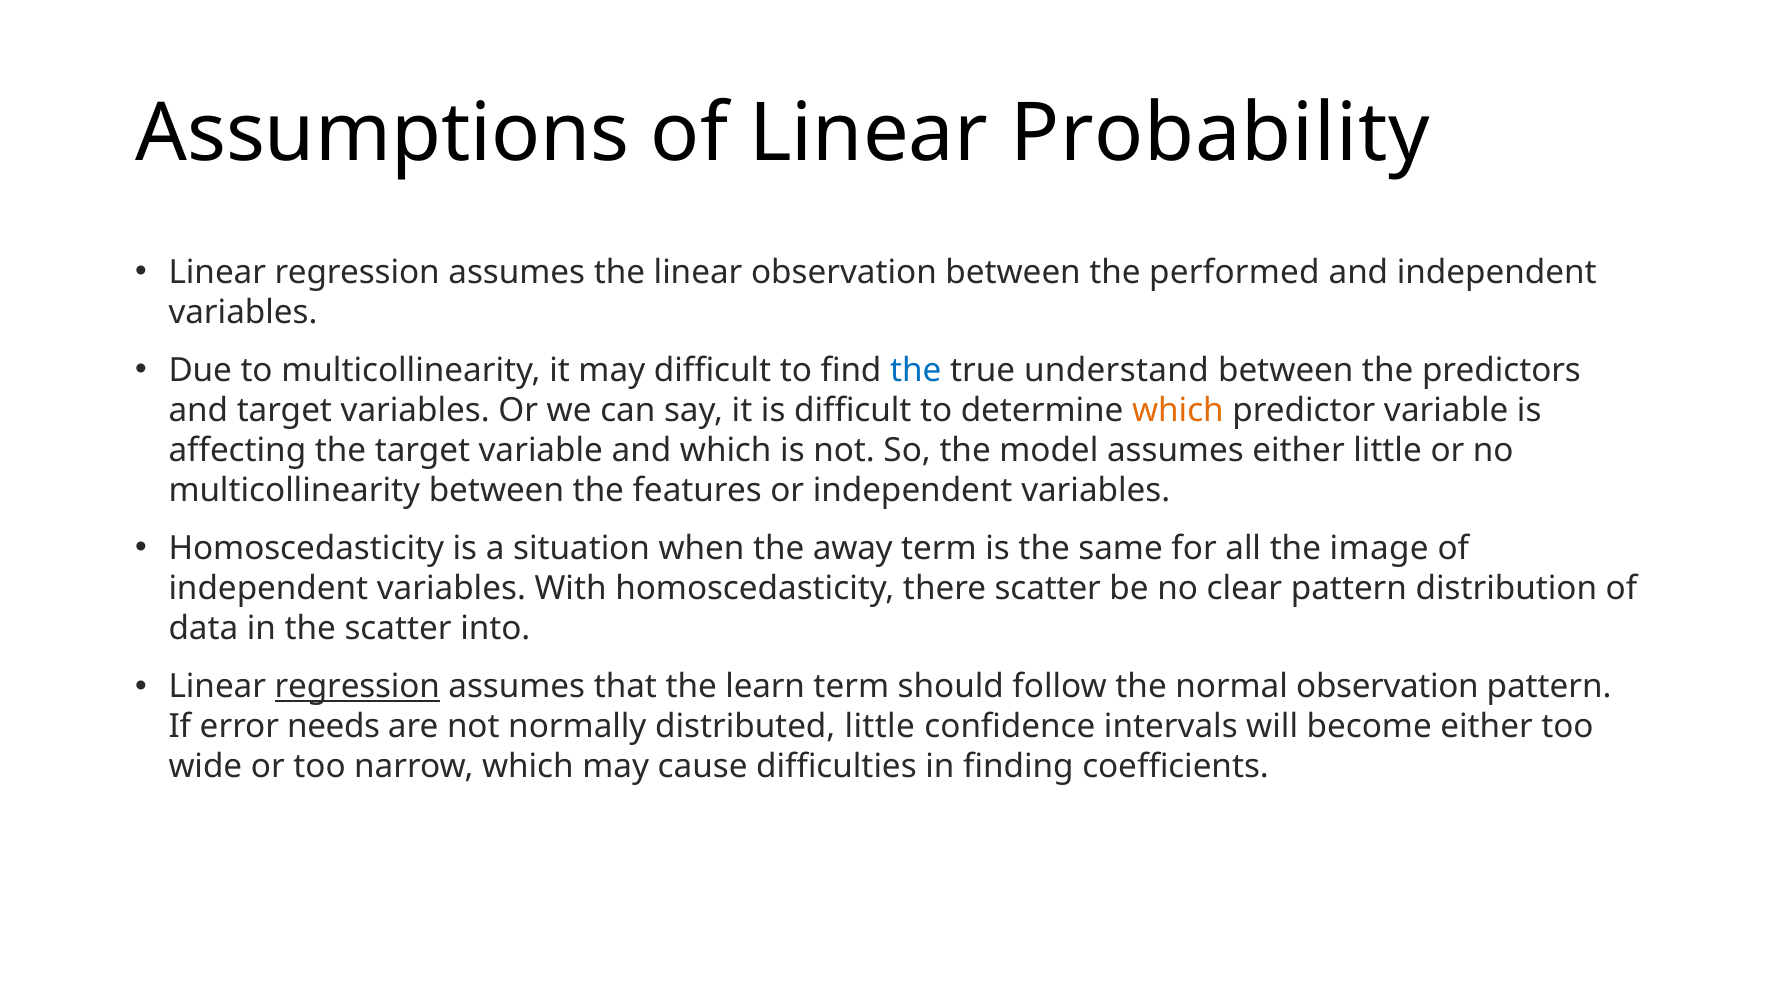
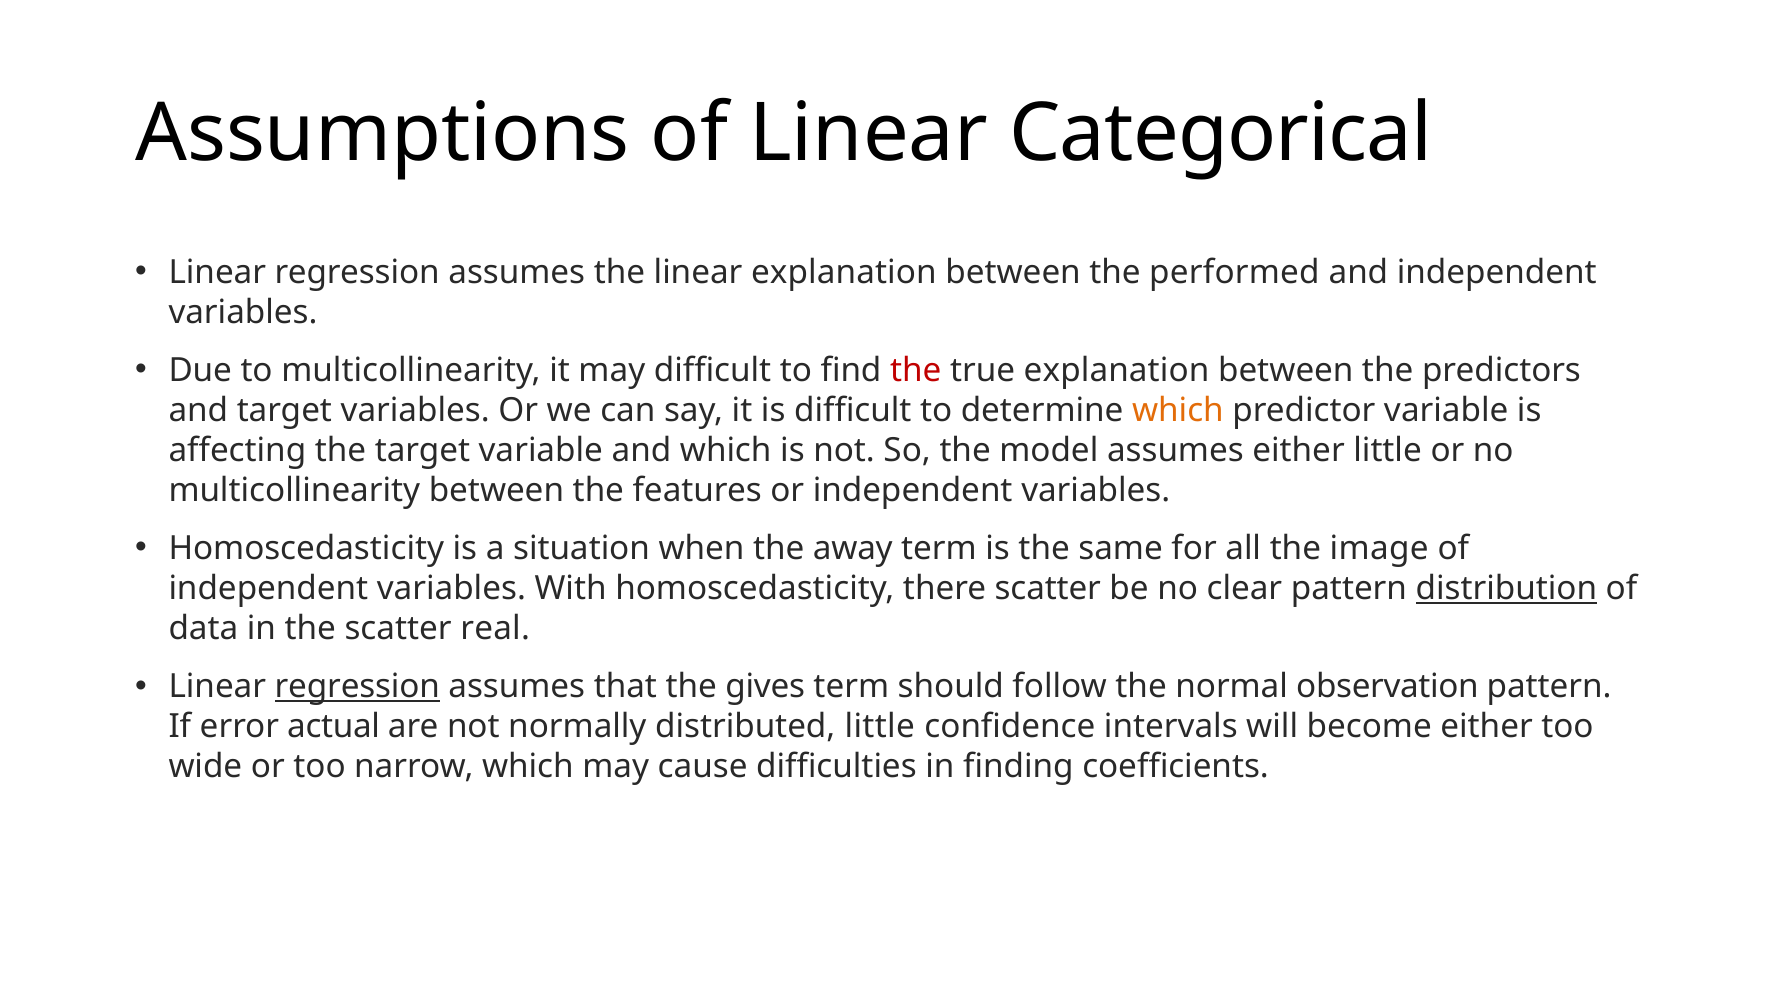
Probability: Probability -> Categorical (1221, 134)
linear observation: observation -> explanation (844, 272)
the colour: blue -> red (916, 370)
true understand: understand -> explanation (1116, 370)
distribution underline: none -> present (1506, 589)
into: into -> real (495, 628)
learn: learn -> gives (765, 687)
needs: needs -> actual (334, 727)
